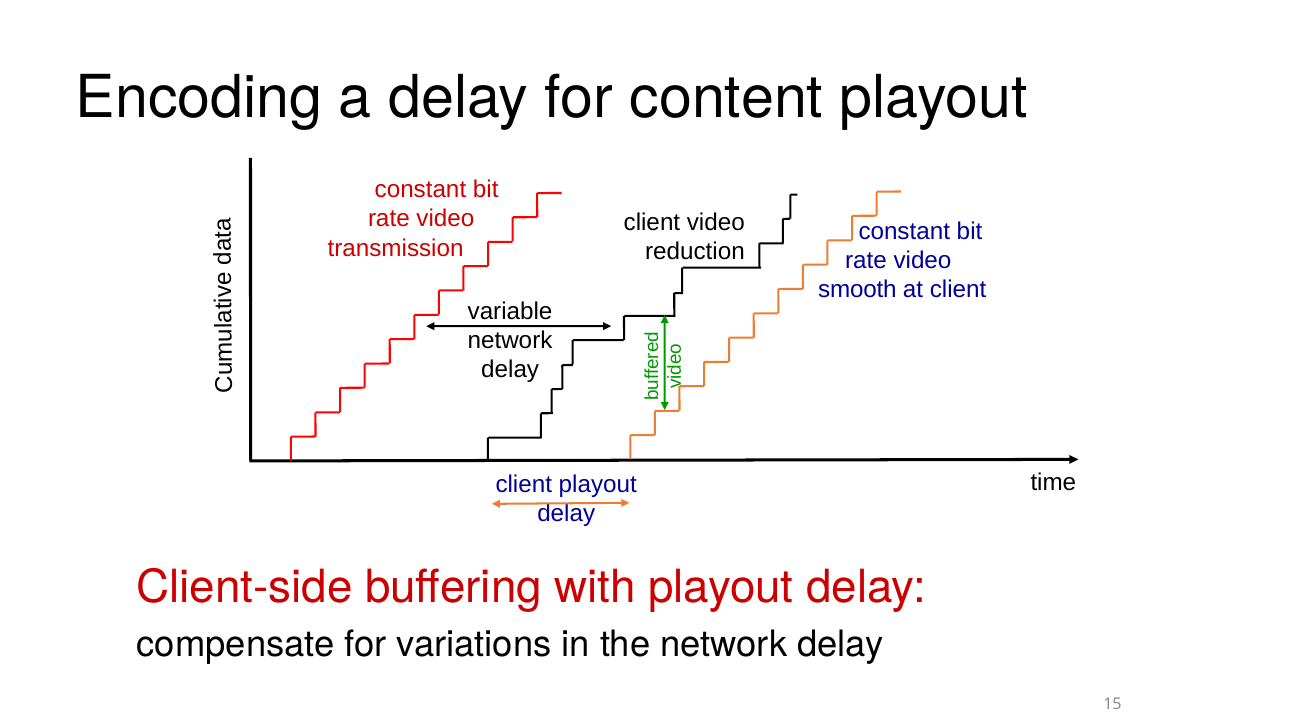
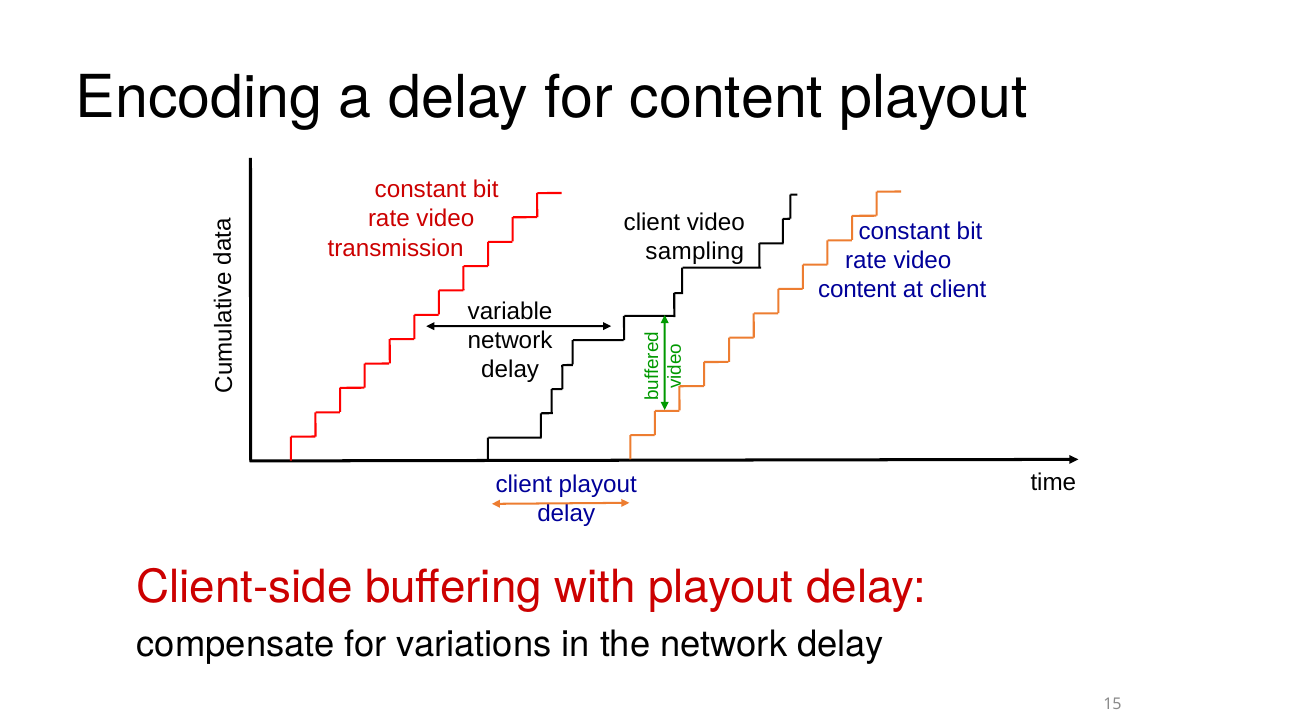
reduction: reduction -> sampling (695, 251)
smooth: smooth -> content (857, 290)
